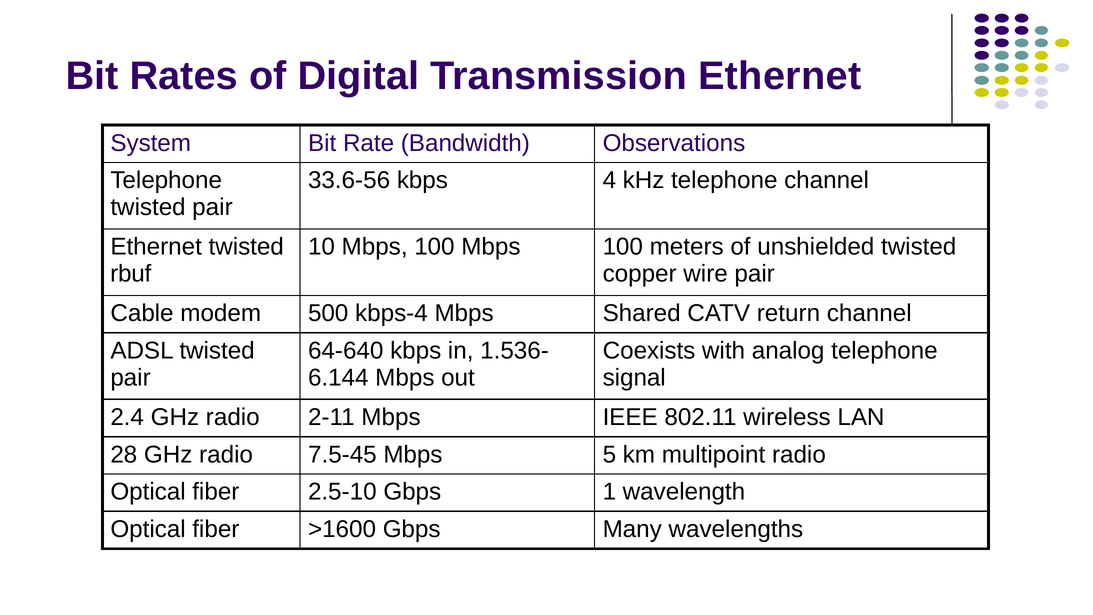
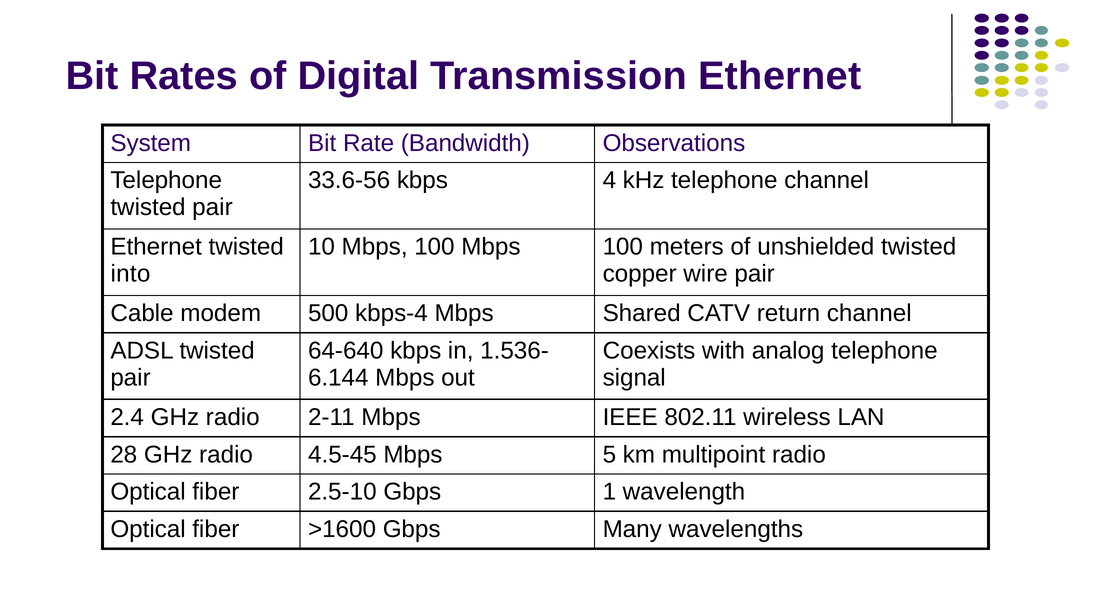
rbuf: rbuf -> into (130, 274)
7.5-45: 7.5-45 -> 4.5-45 (342, 454)
